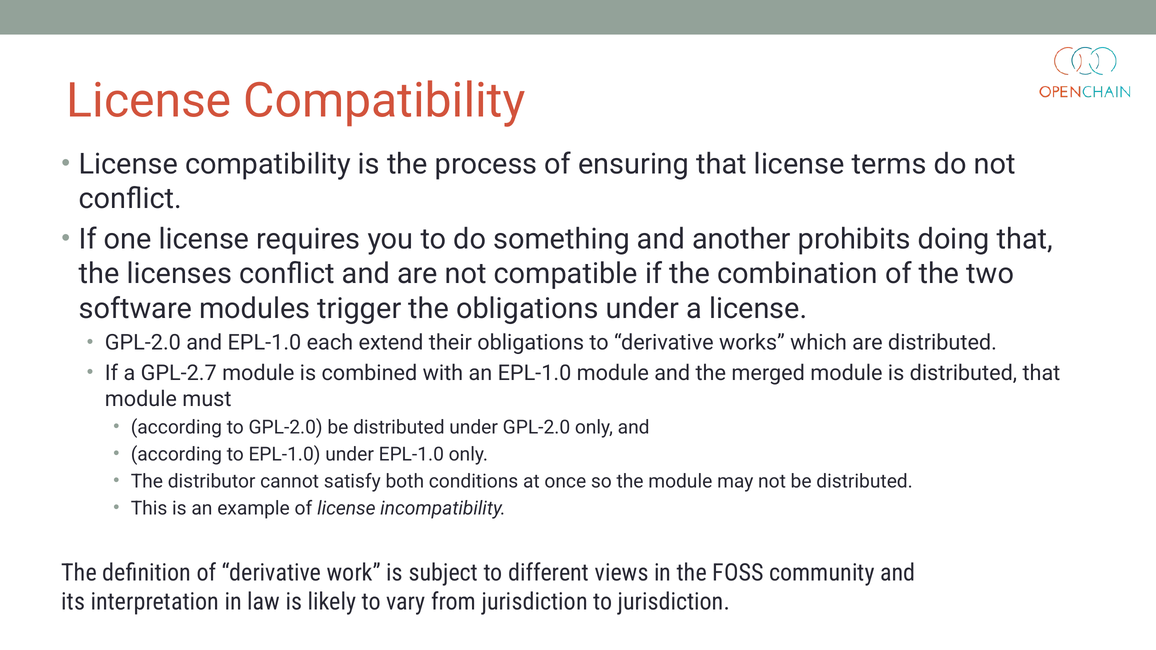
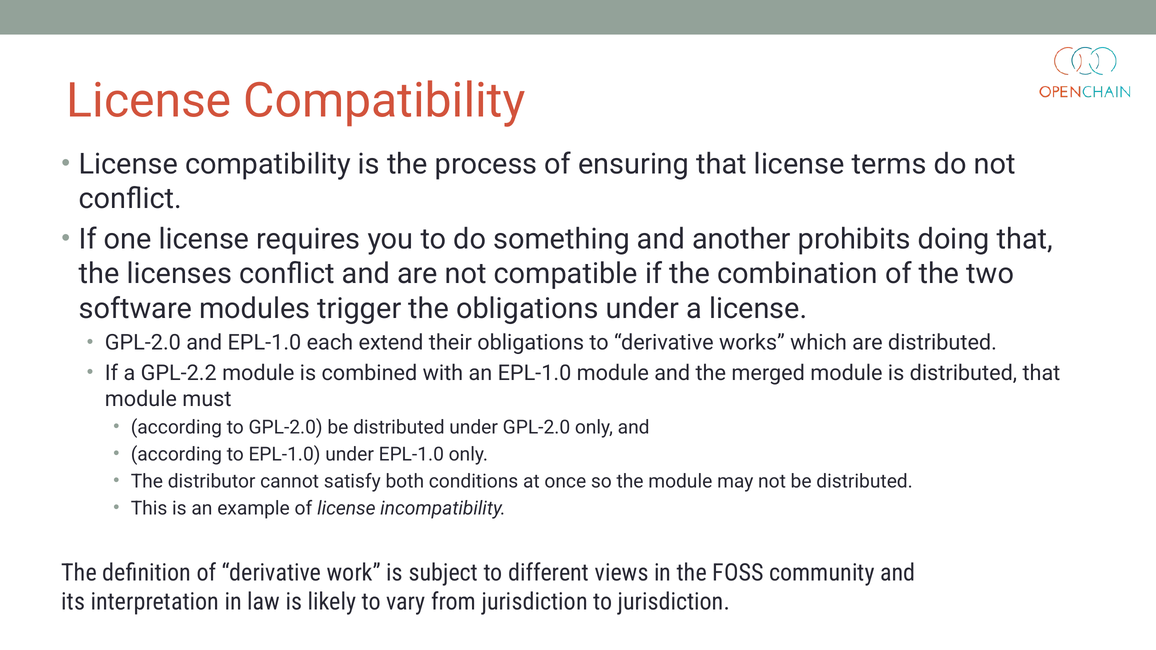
GPL-2.7: GPL-2.7 -> GPL-2.2 (179, 373)
